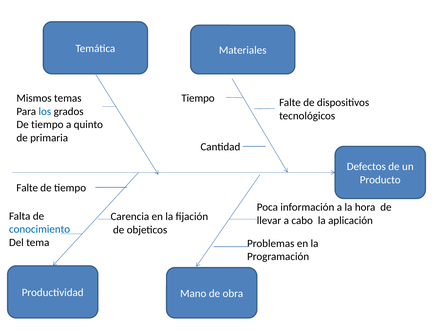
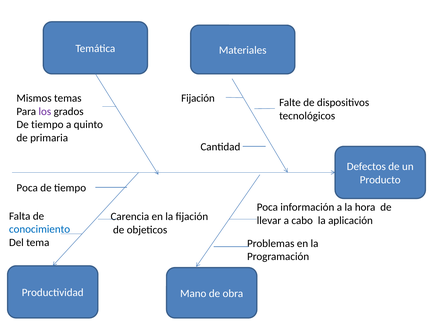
Tiempo: Tiempo -> Fijación (198, 98)
los colour: blue -> purple (45, 111)
Falte: Falte -> Poca (27, 188)
